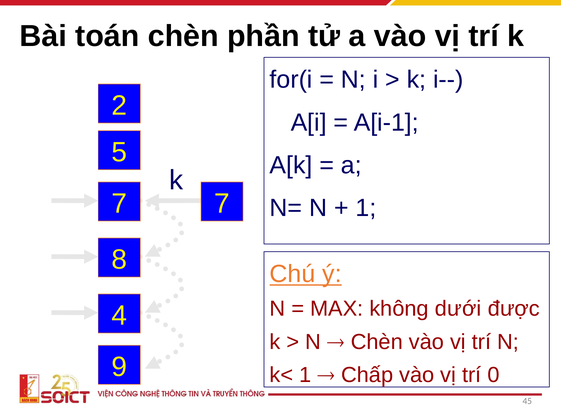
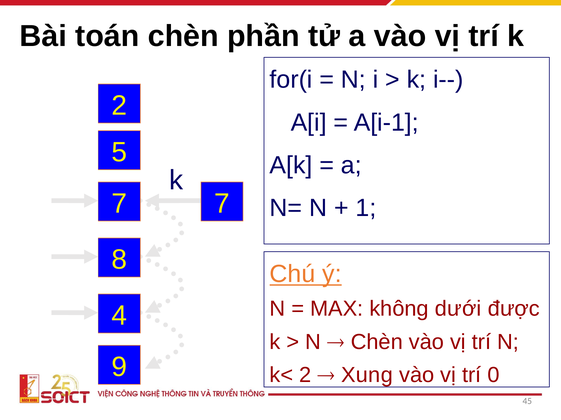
k< 1: 1 -> 2 (305, 376)
Chấp: Chấp -> Xung (367, 376)
